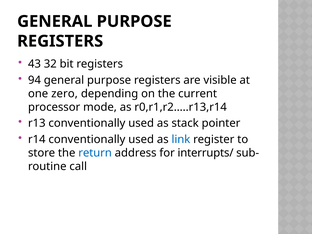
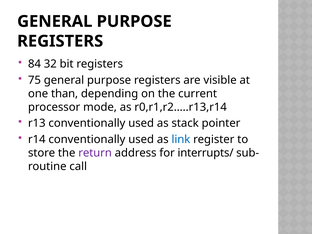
43: 43 -> 84 (34, 64)
94: 94 -> 75 (34, 80)
zero: zero -> than (65, 94)
return colour: blue -> purple (95, 153)
